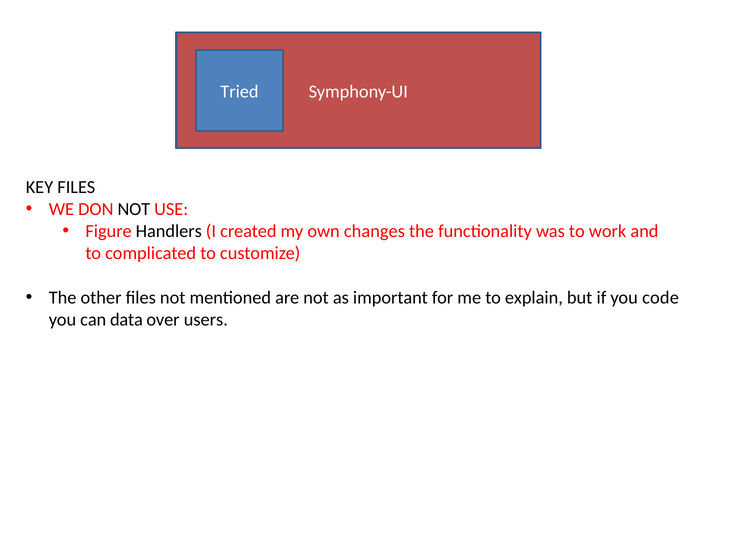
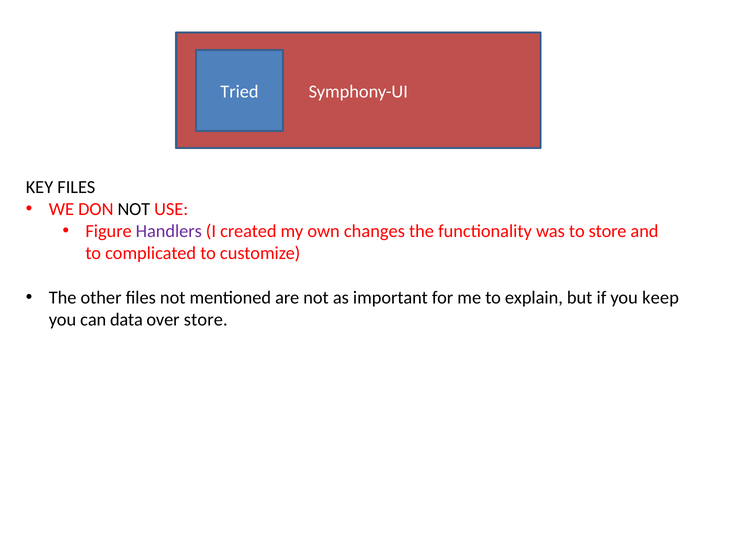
Handlers colour: black -> purple (169, 231)
to work: work -> store (608, 231)
code: code -> keep (661, 297)
over users: users -> store (206, 319)
